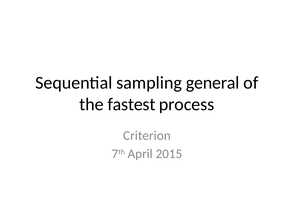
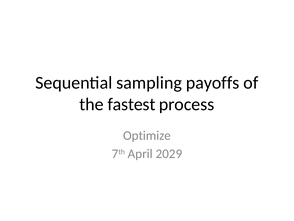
general: general -> payoffs (213, 83)
Criterion: Criterion -> Optimize (147, 135)
2015: 2015 -> 2029 (169, 153)
